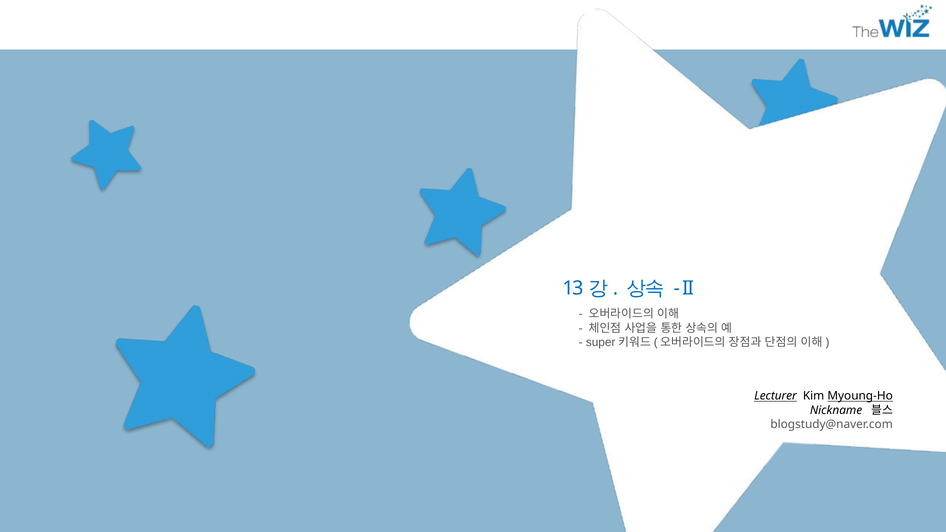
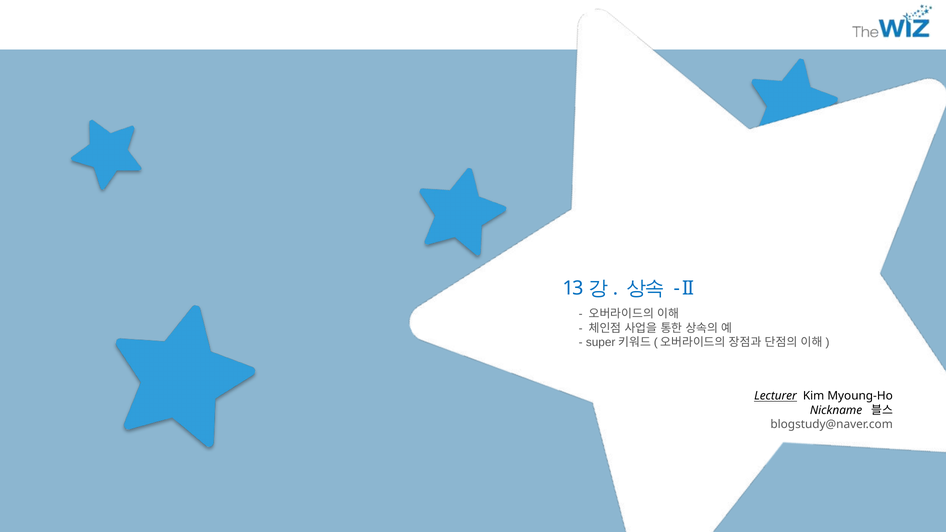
Myoung-Ho underline: present -> none (860, 396)
